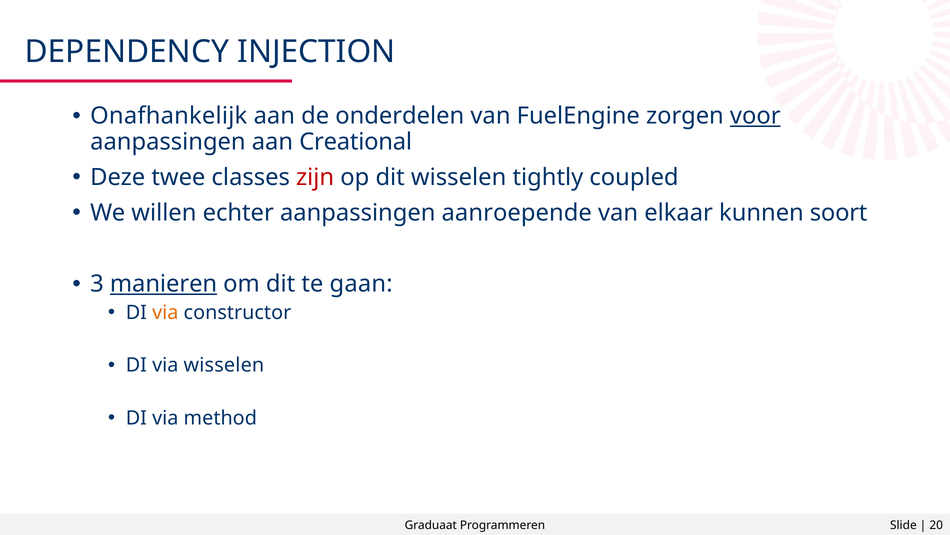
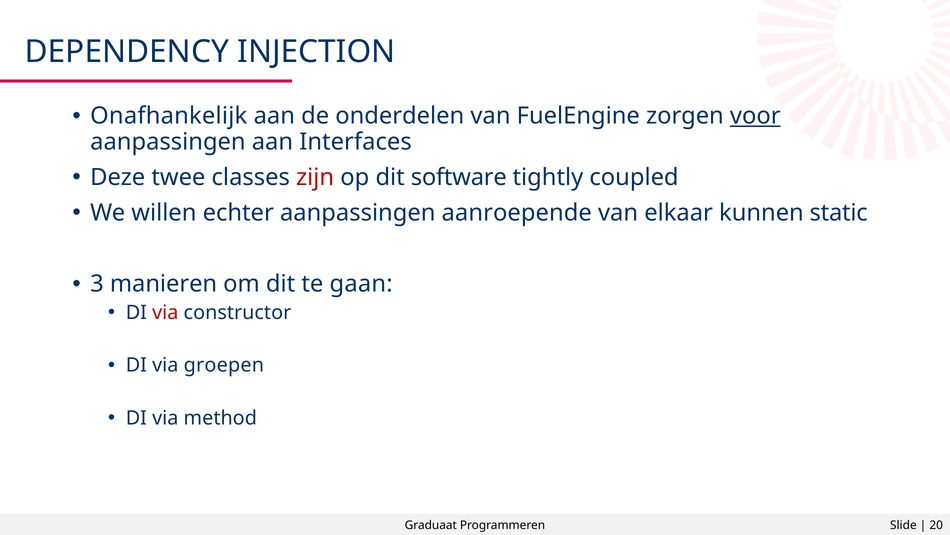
Creational: Creational -> Interfaces (356, 142)
dit wisselen: wisselen -> software (459, 177)
soort: soort -> static (839, 213)
manieren underline: present -> none (164, 284)
via colour: orange -> red (165, 312)
via wisselen: wisselen -> groepen (224, 365)
